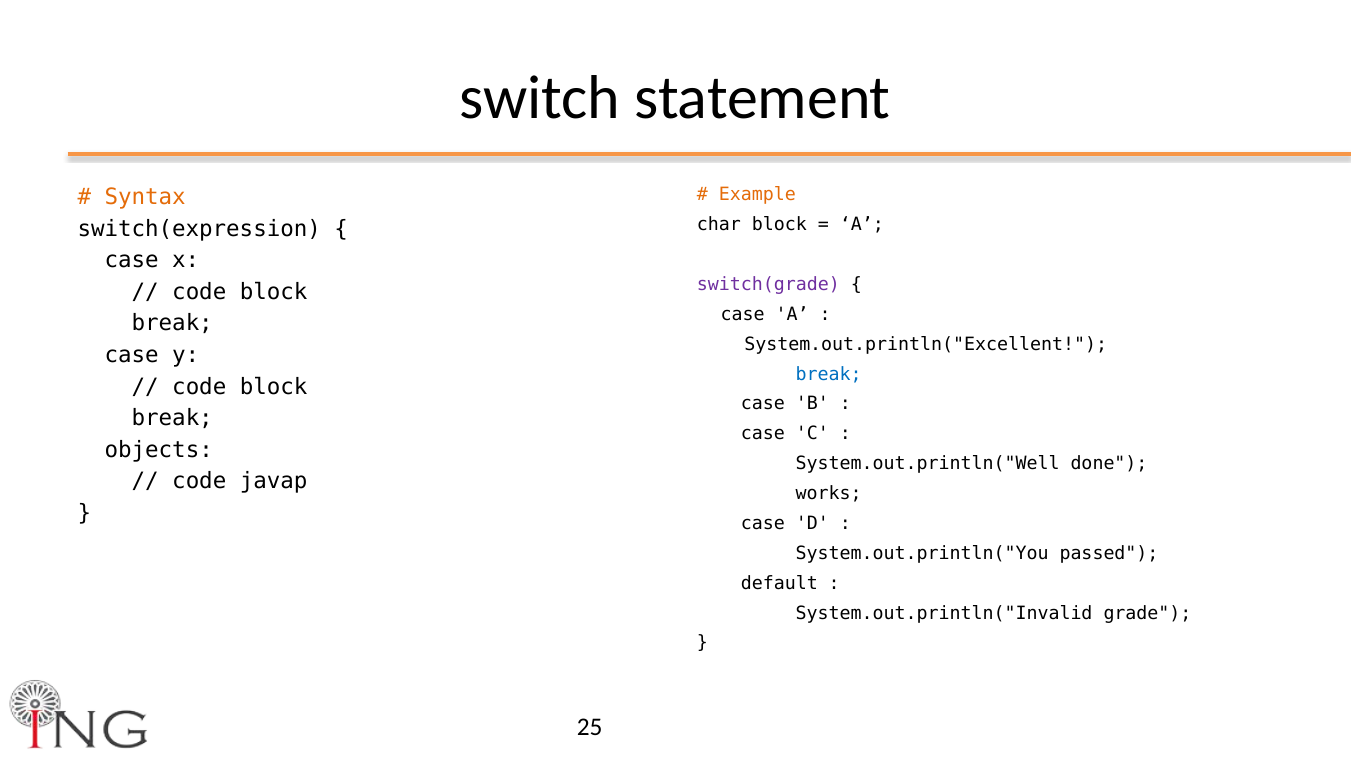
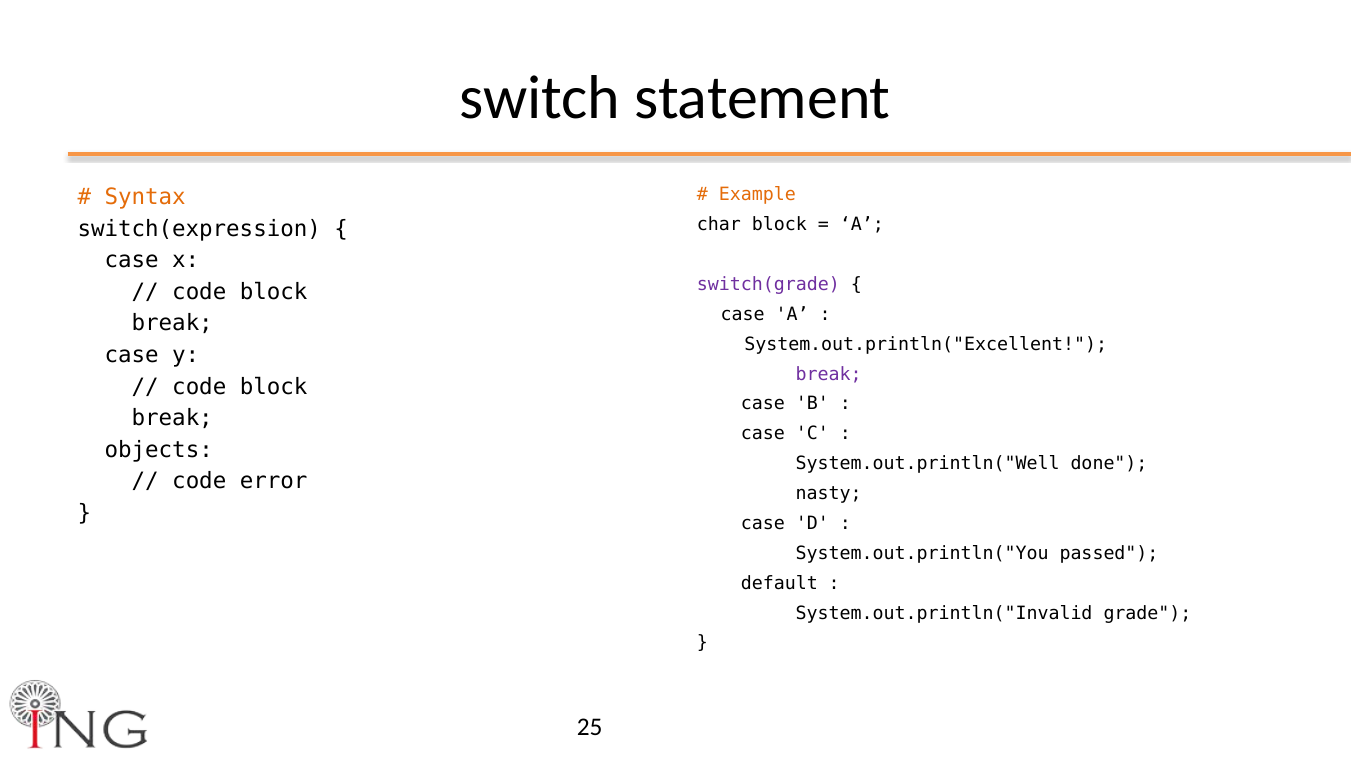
break colour: blue -> purple (829, 374)
javap: javap -> error (274, 481)
works: works -> nasty (829, 493)
